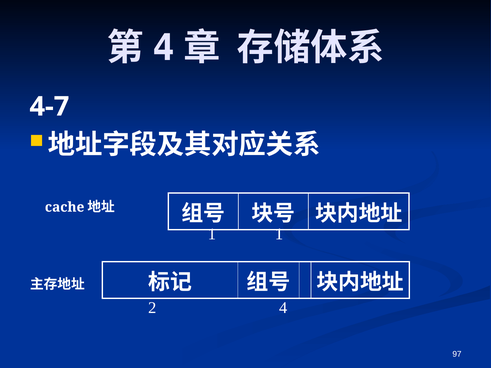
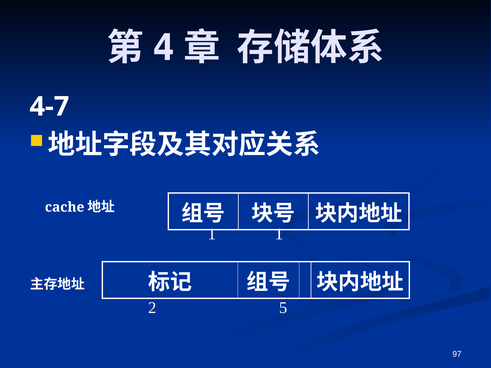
2 4: 4 -> 5 (283, 308)
